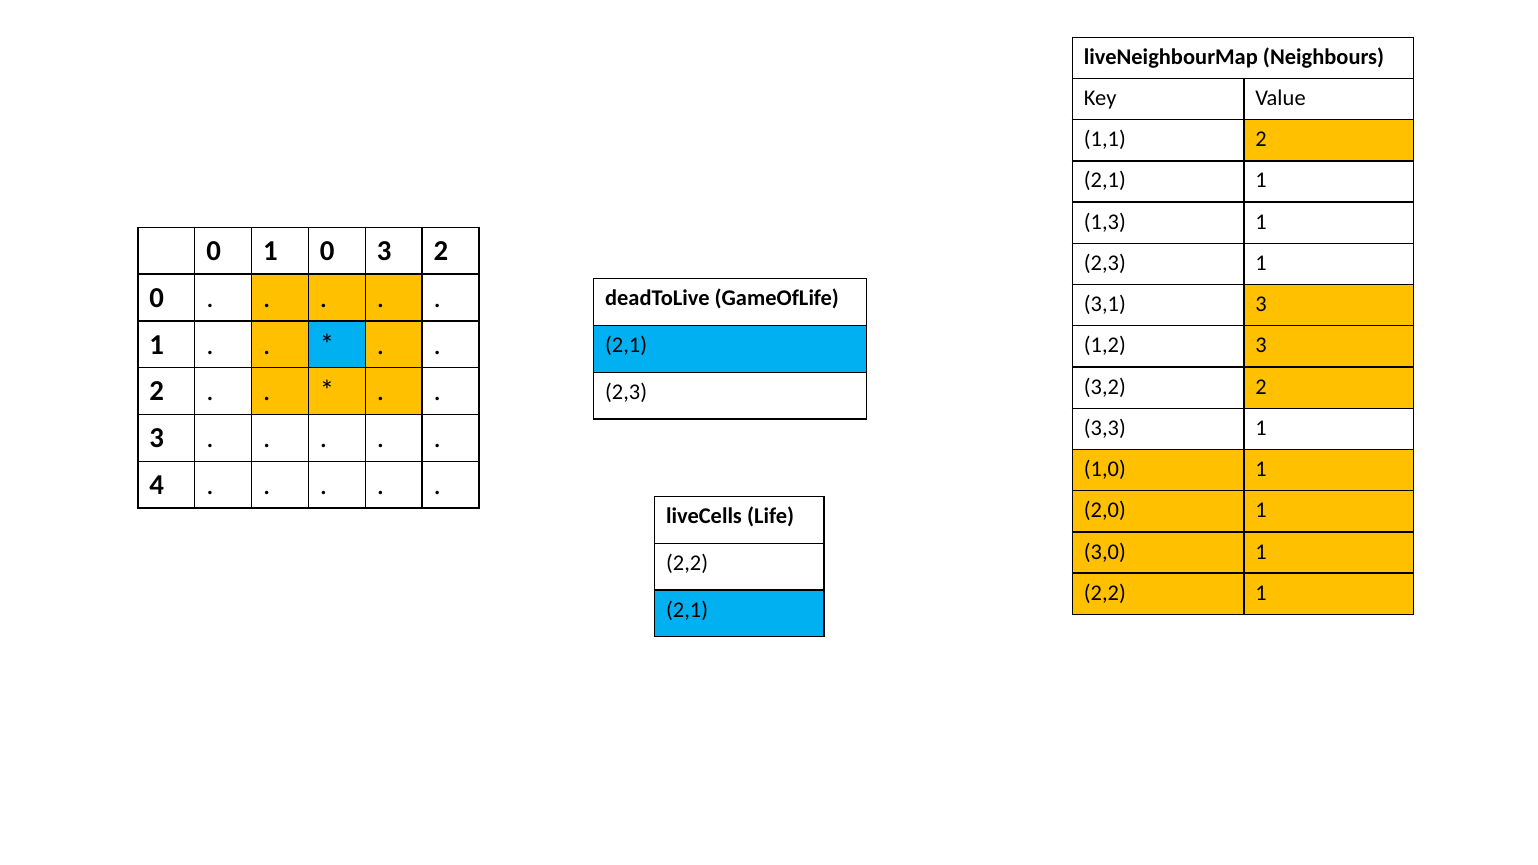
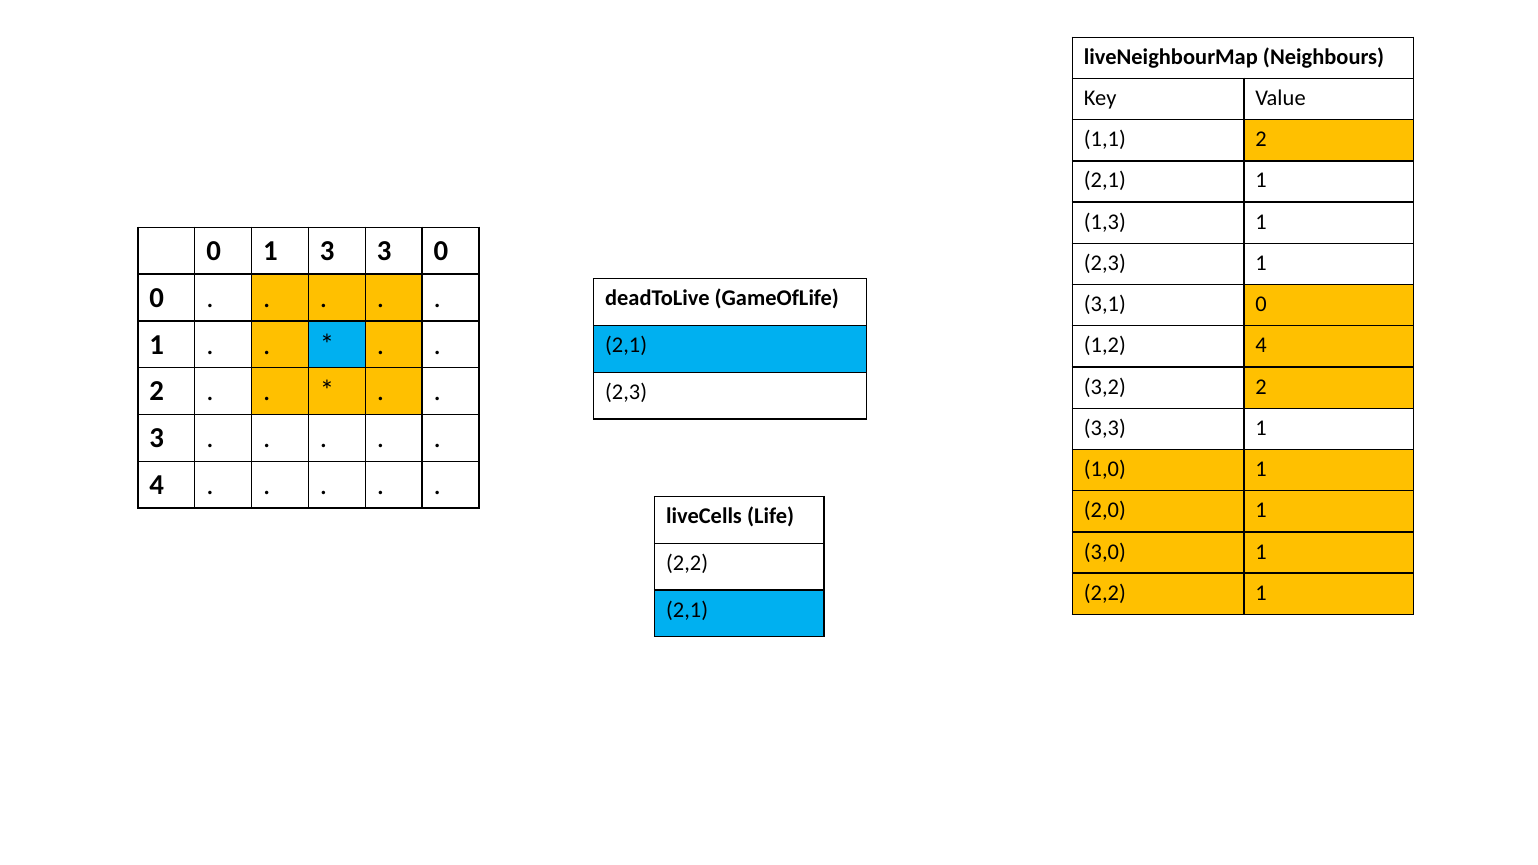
0 1 0: 0 -> 3 (327, 251)
3 2: 2 -> 0 (441, 251)
3,1 3: 3 -> 0 (1261, 304)
1,2 3: 3 -> 4 (1261, 346)
